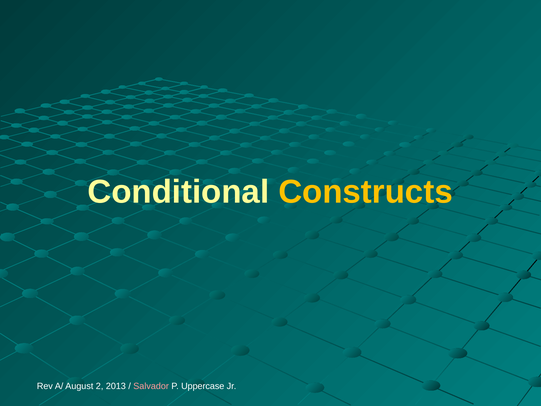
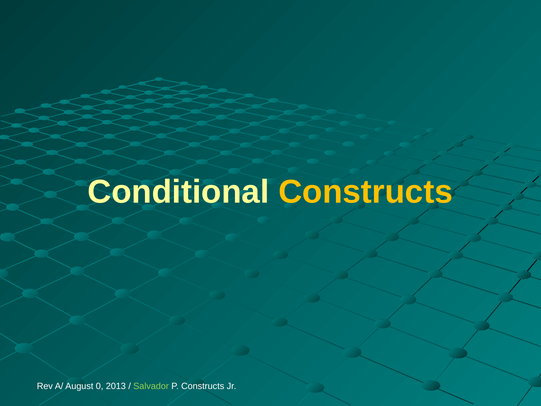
2: 2 -> 0 (100, 386)
Salvador colour: pink -> light green (151, 386)
P Uppercase: Uppercase -> Constructs (203, 386)
